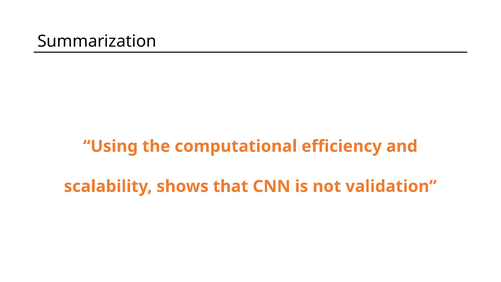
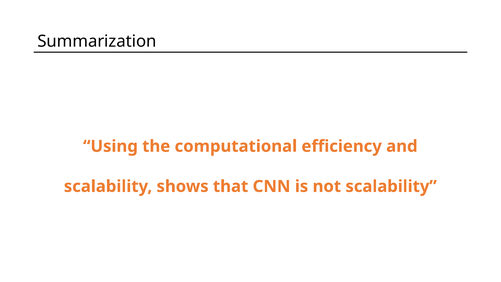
not validation: validation -> scalability (391, 186)
